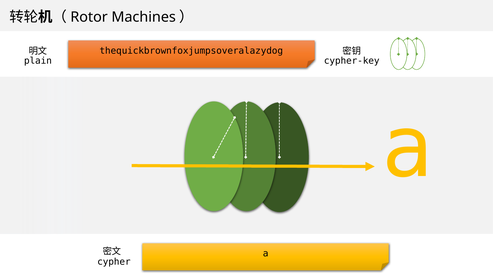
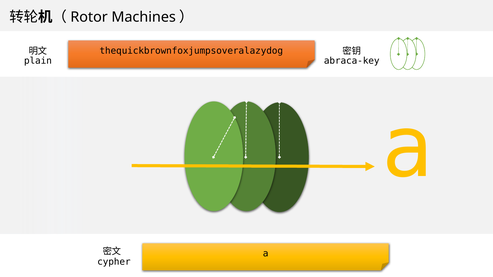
cypher-key: cypher-key -> abraca-key (352, 61)
